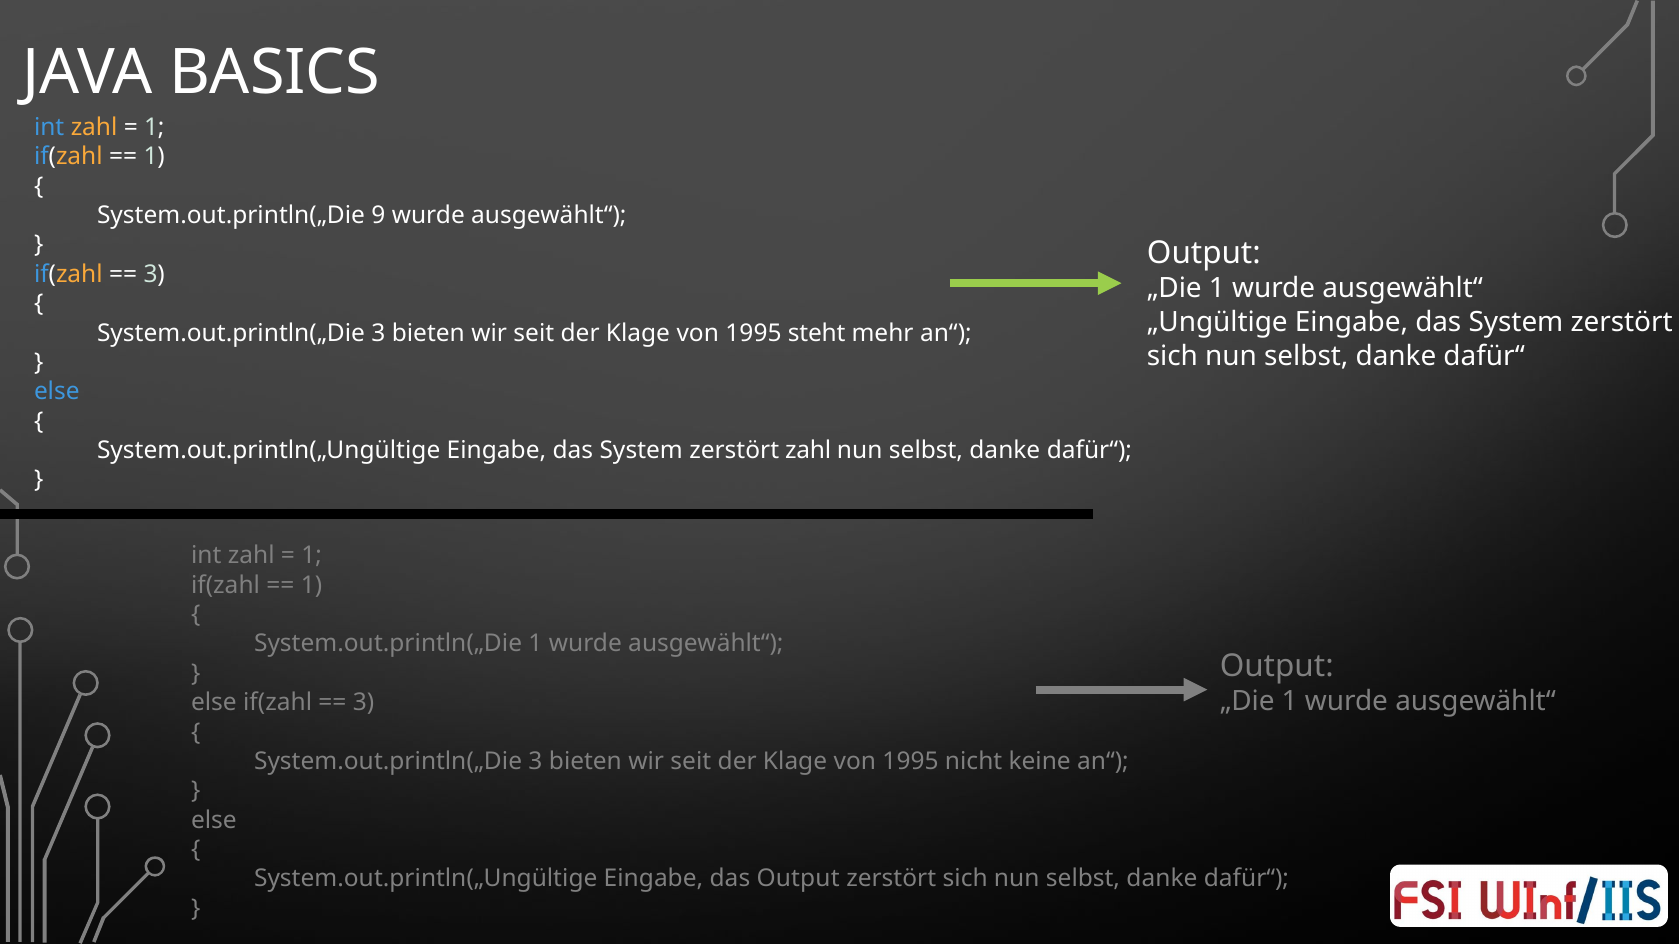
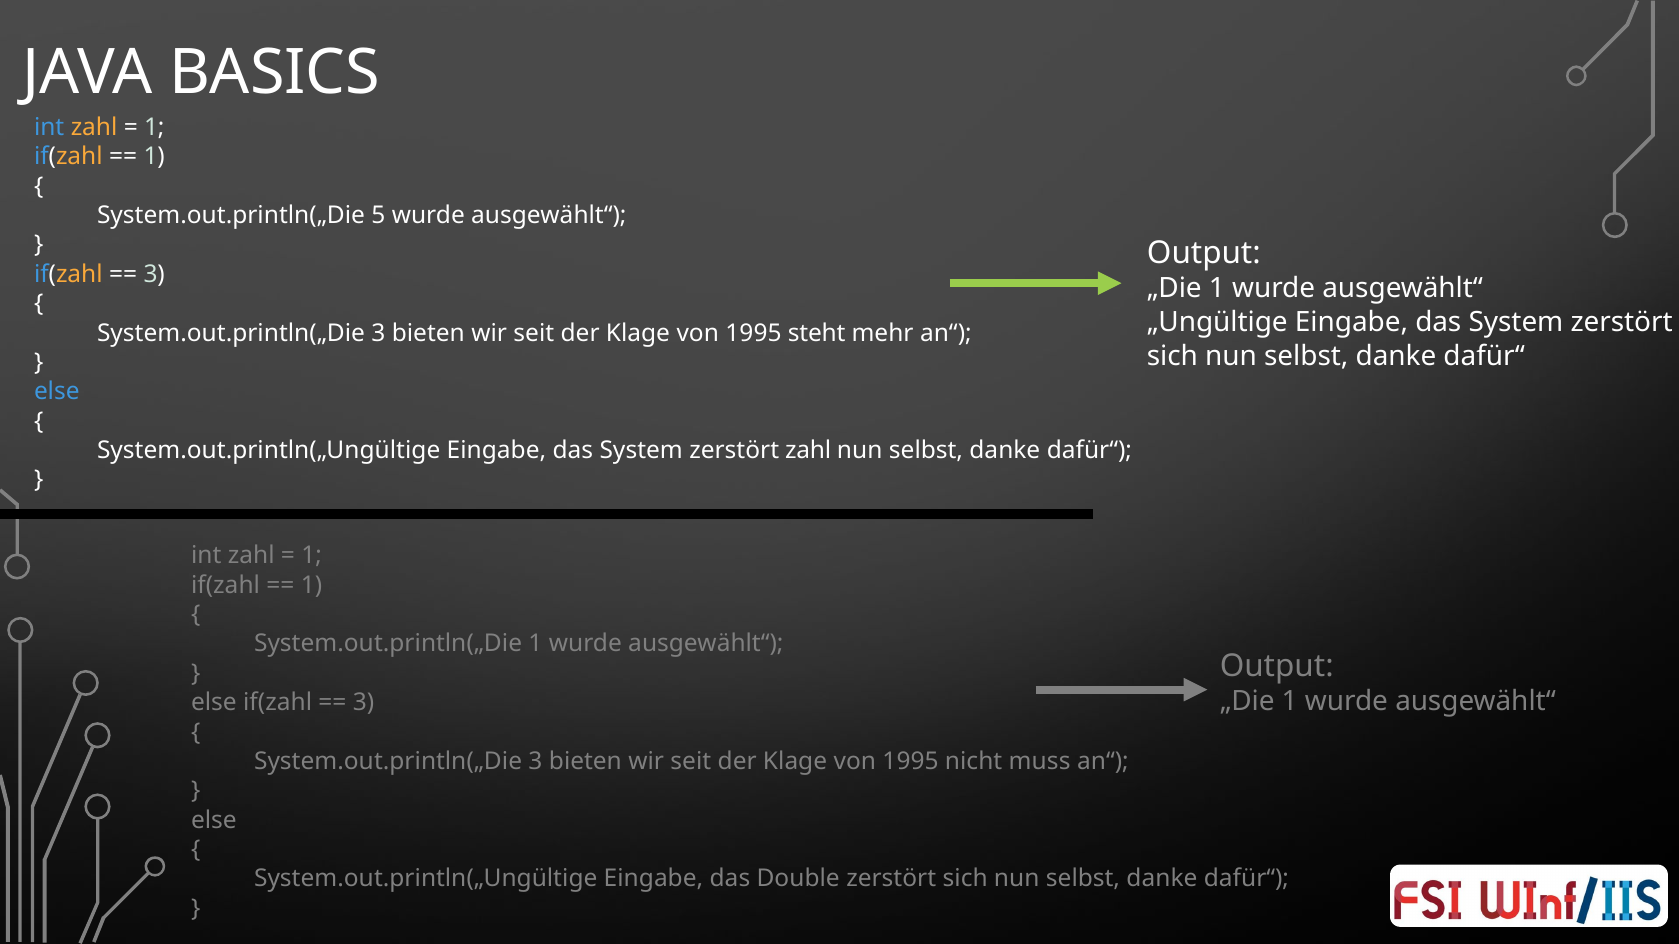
9: 9 -> 5 (378, 216)
keine: keine -> muss (1040, 762)
das Output: Output -> Double (798, 879)
